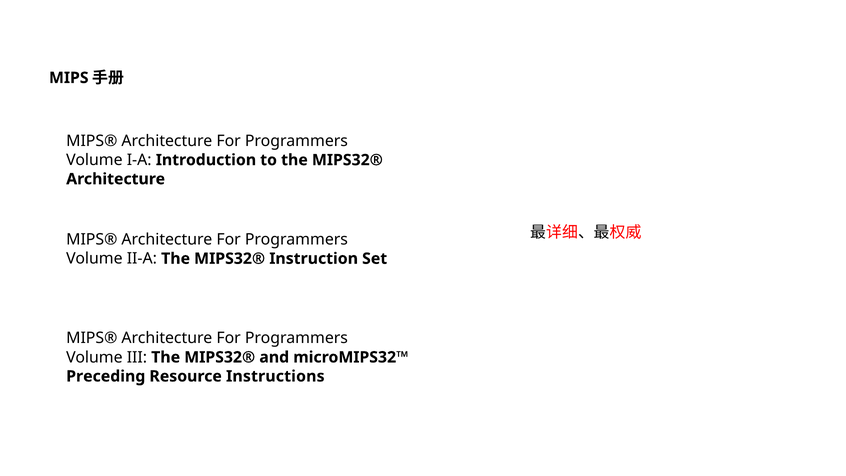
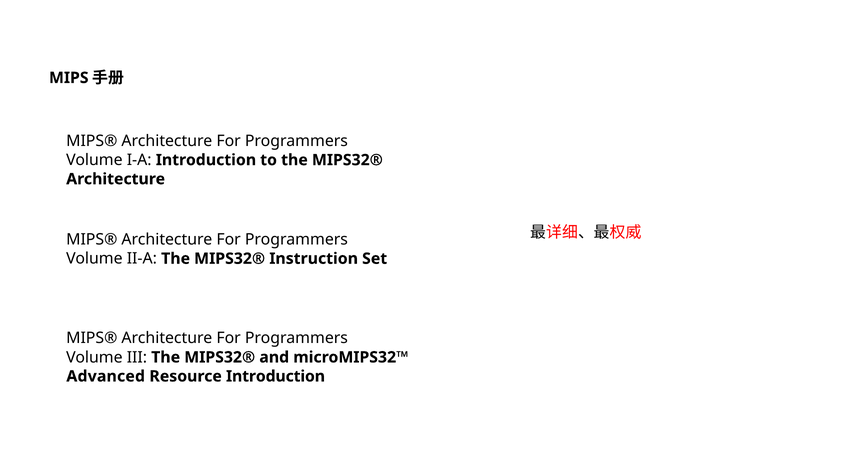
Preceding: Preceding -> Advanced (106, 376)
Resource Instructions: Instructions -> Introduction (276, 376)
